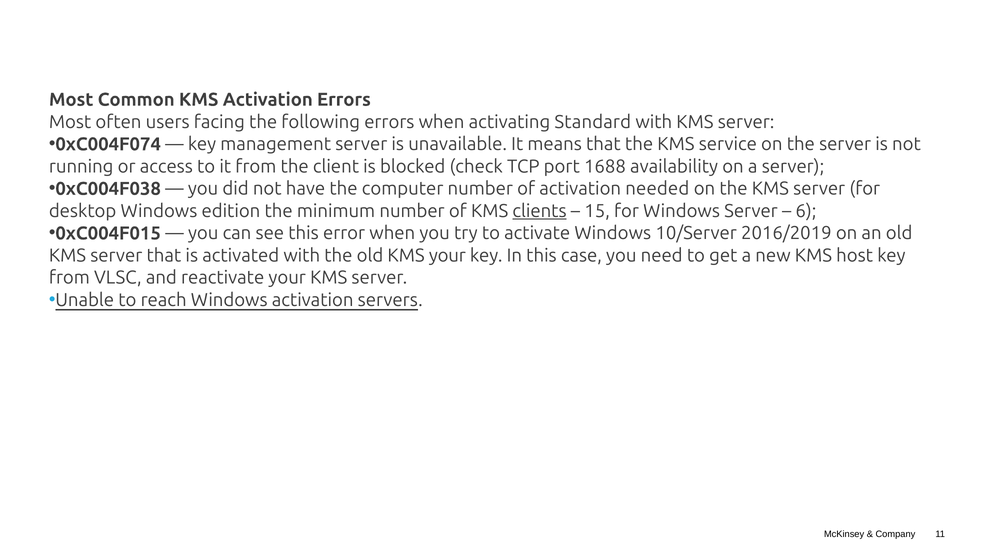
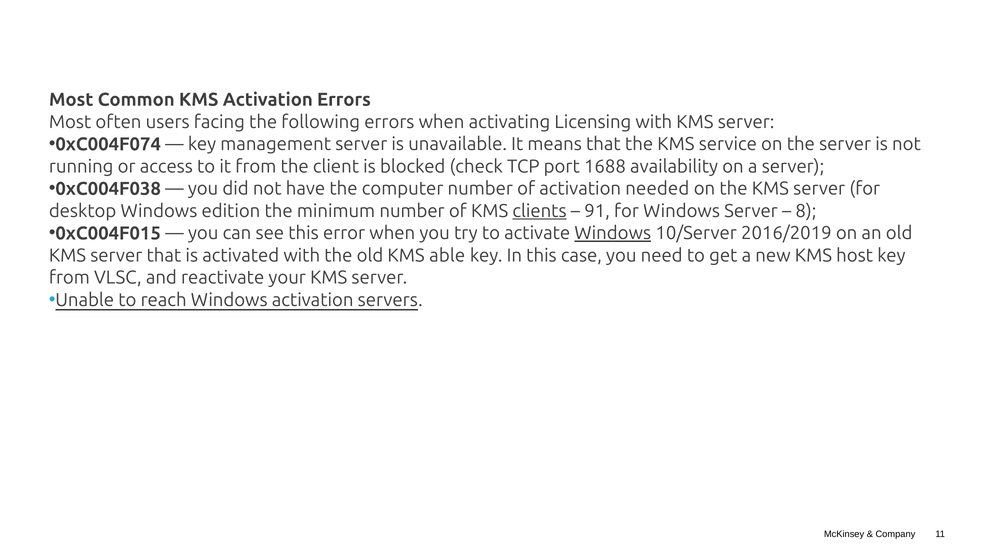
Standard: Standard -> Licensing (593, 122)
15: 15 -> 91 (597, 211)
6: 6 -> 8 (806, 211)
Windows underline: none -> present (613, 233)
KMS your: your -> able (447, 256)
